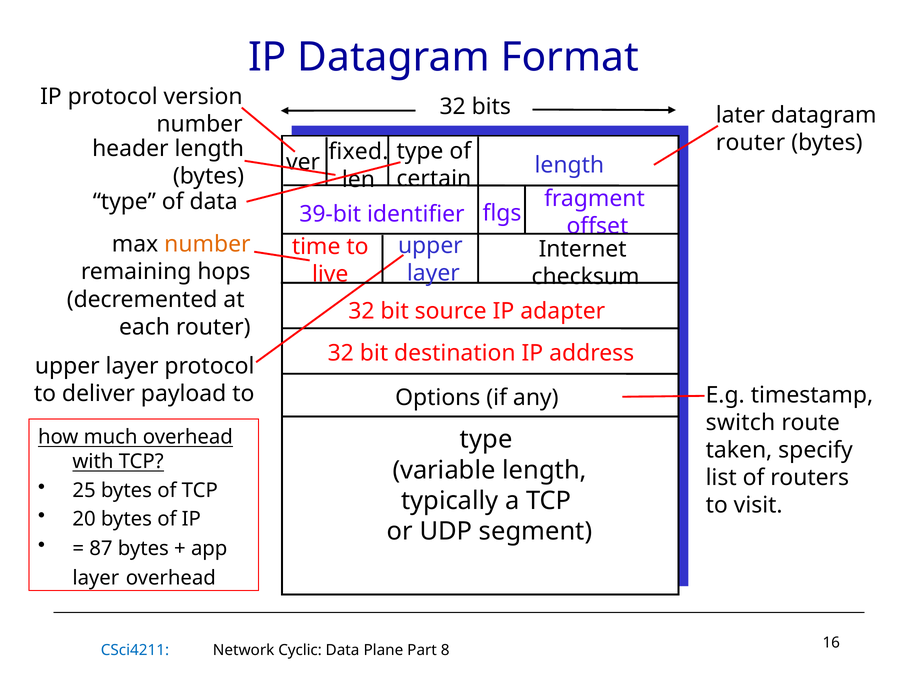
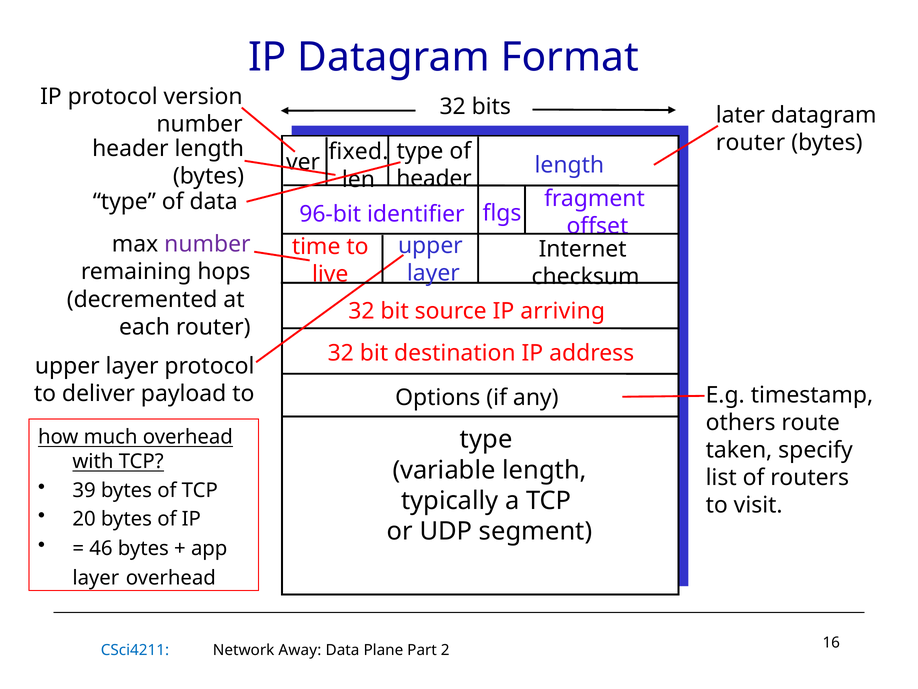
certain: certain -> header (434, 178)
39-bit: 39-bit -> 96-bit (330, 214)
number colour: orange -> purple (207, 244)
adapter: adapter -> arriving (563, 311)
switch: switch -> others (741, 422)
25: 25 -> 39 (84, 490)
87: 87 -> 46 (101, 548)
Cyclic: Cyclic -> Away (300, 650)
8: 8 -> 2 (445, 650)
